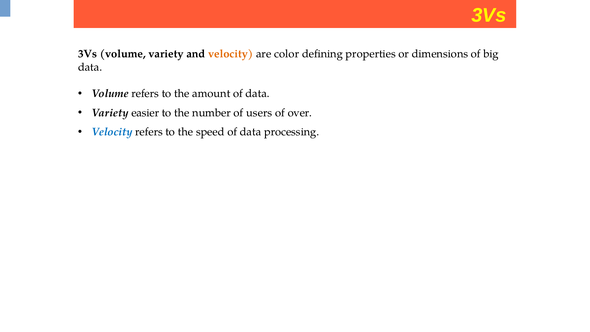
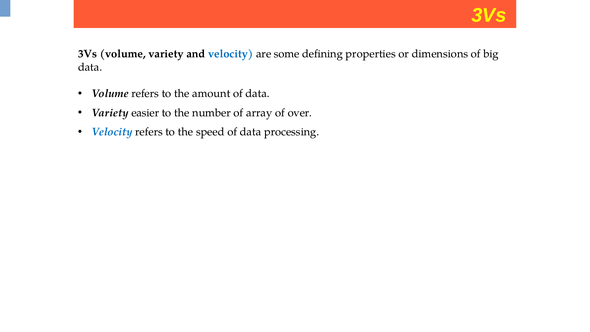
velocity colour: orange -> blue (231, 54)
color: color -> some (287, 54)
users: users -> array (259, 113)
